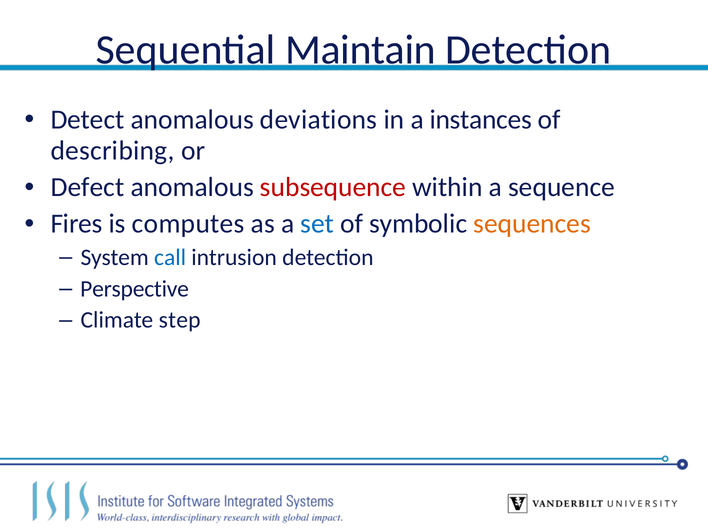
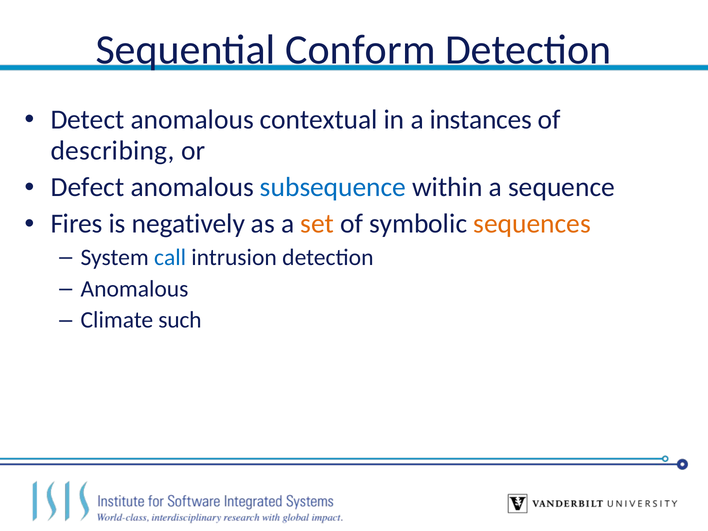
Maintain: Maintain -> Conform (360, 50)
deviations: deviations -> contextual (319, 120)
subsequence colour: red -> blue (333, 187)
computes: computes -> negatively (188, 224)
set colour: blue -> orange (317, 224)
Perspective: Perspective -> Anomalous (134, 289)
step: step -> such (180, 320)
